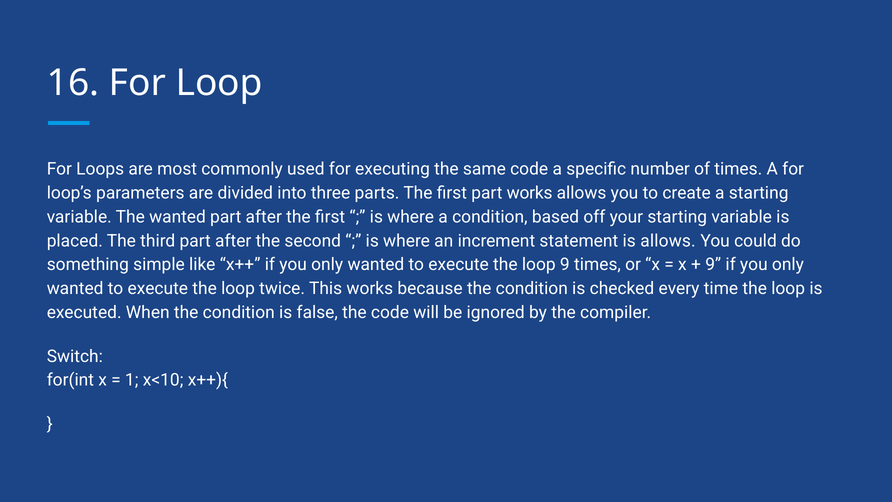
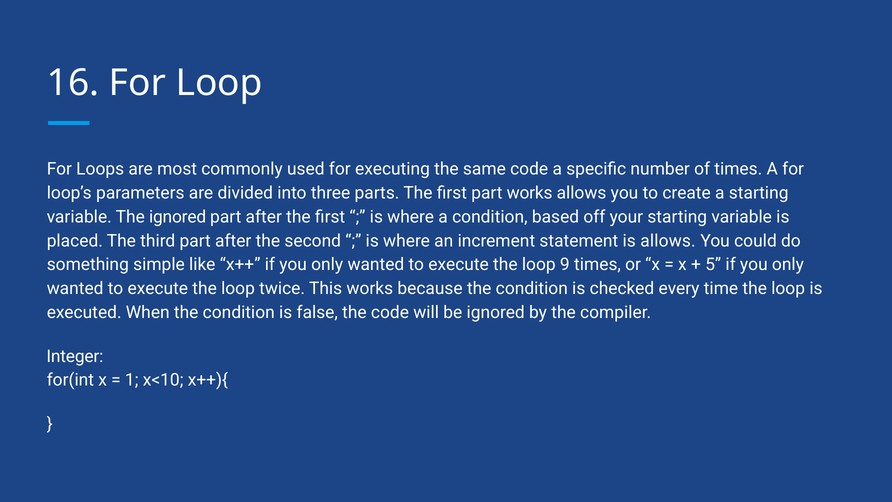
The wanted: wanted -> ignored (178, 217)
9: 9 -> 5 (713, 265)
Switch: Switch -> Integer (75, 356)
